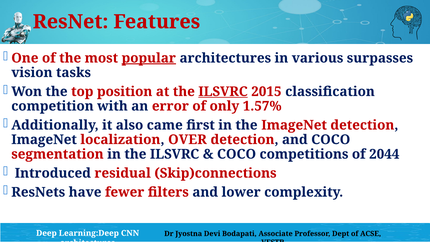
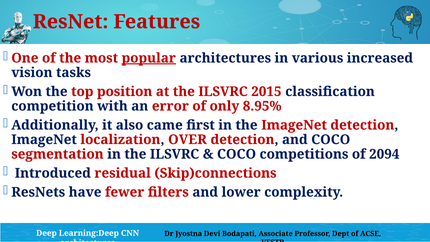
surpasses: surpasses -> increased (380, 58)
ILSVRC underline: present -> none (223, 92)
1.57%: 1.57% -> 8.95% (262, 106)
2044: 2044 -> 2094 (384, 154)
